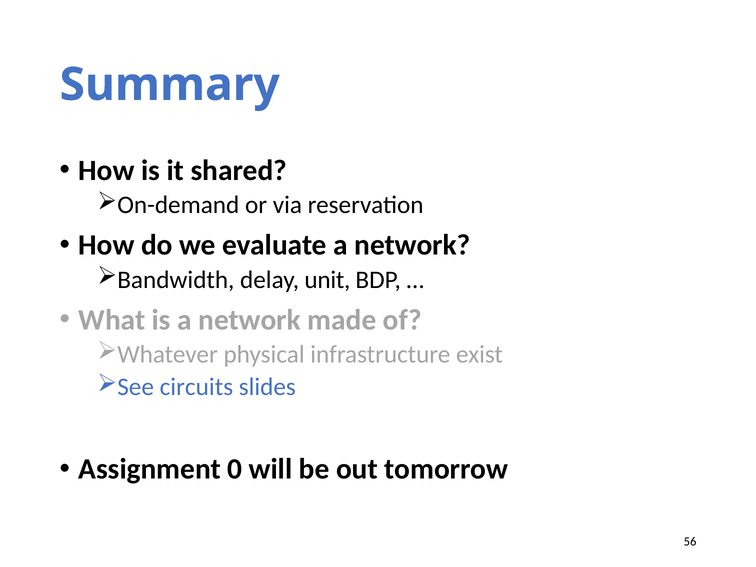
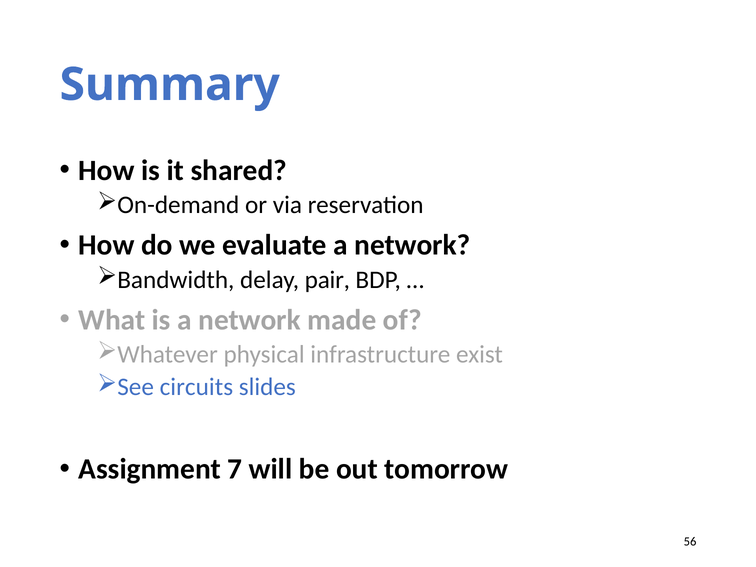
unit: unit -> pair (327, 280)
0: 0 -> 7 (235, 469)
